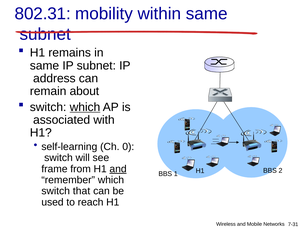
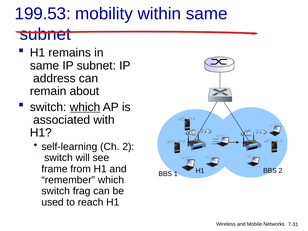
802.31: 802.31 -> 199.53 (43, 14)
Ch 0: 0 -> 2 (128, 147)
and underline: present -> none (118, 169)
that: that -> frag (82, 191)
